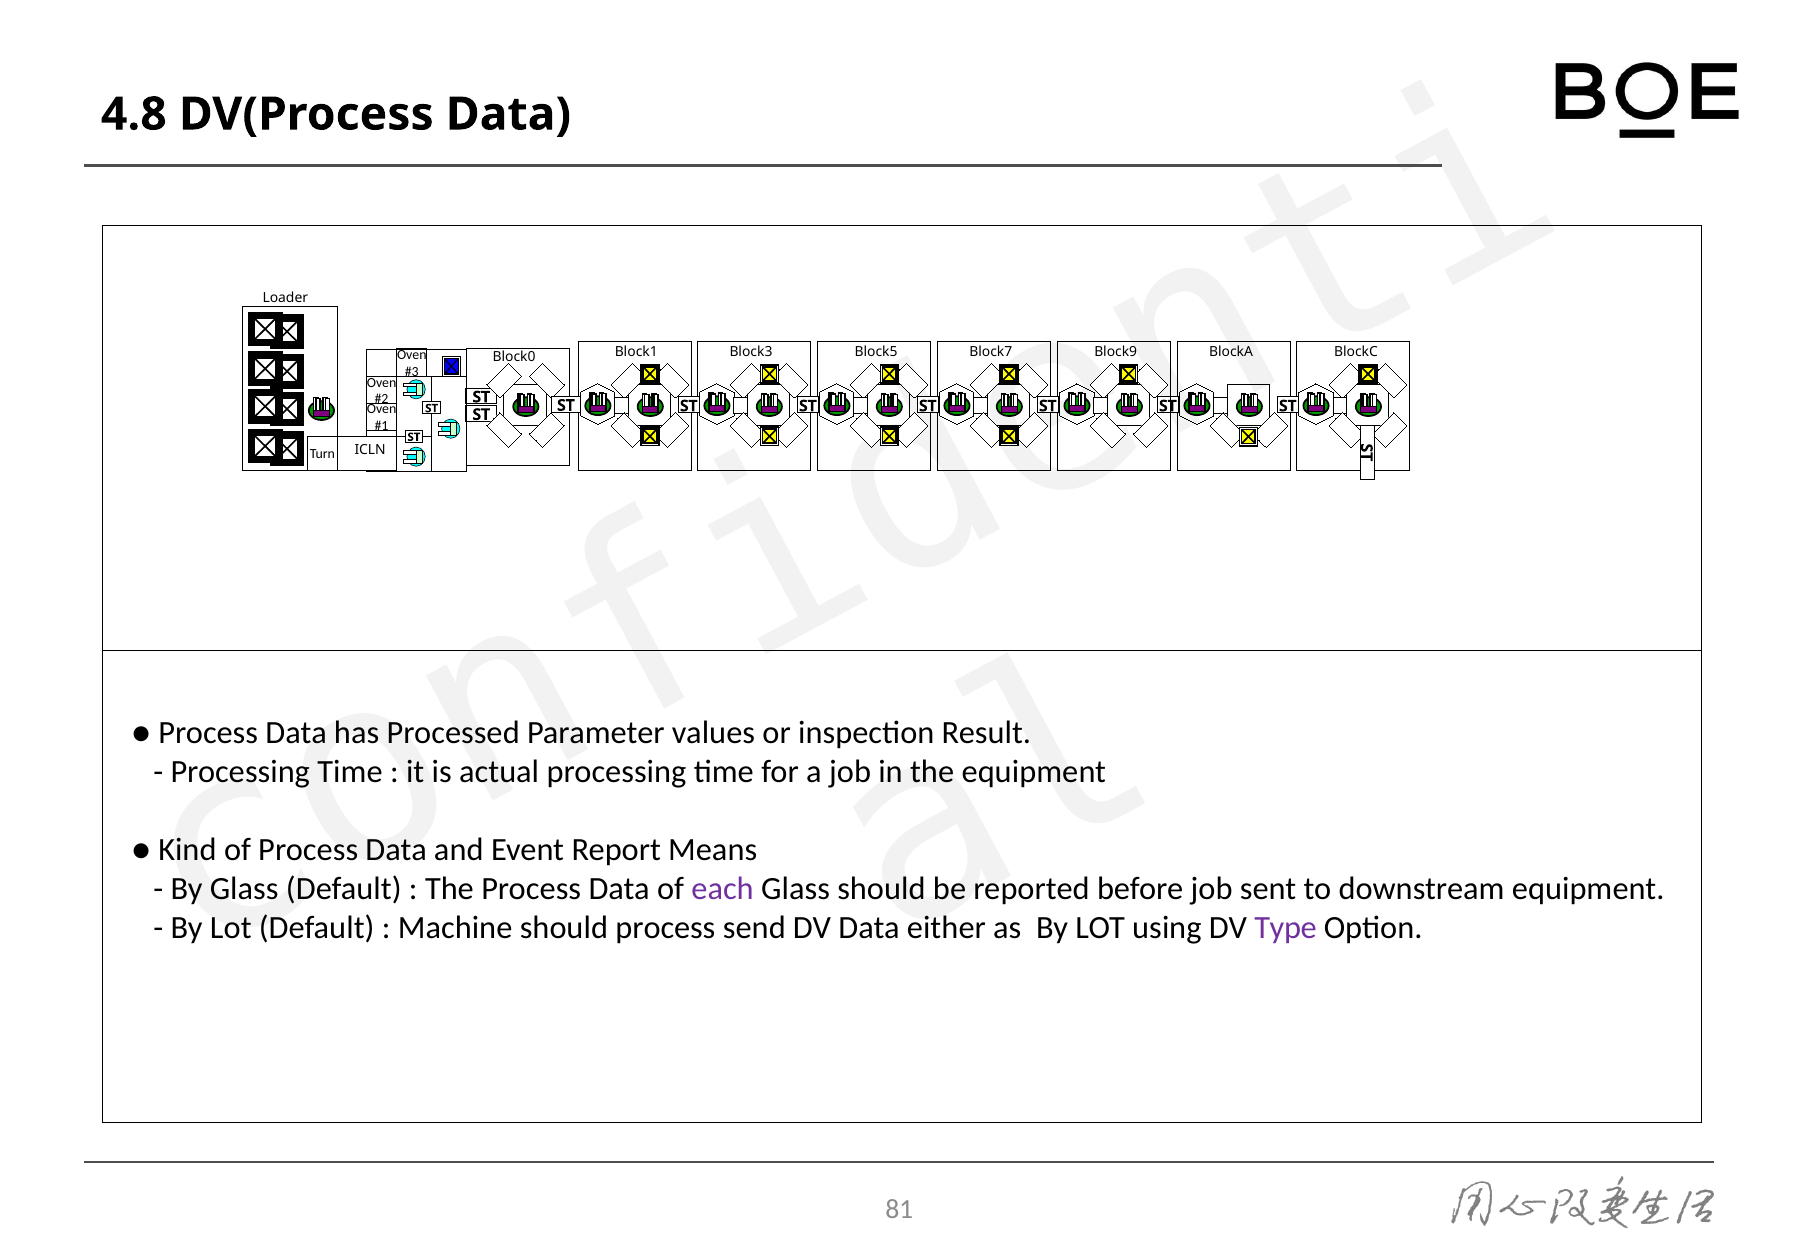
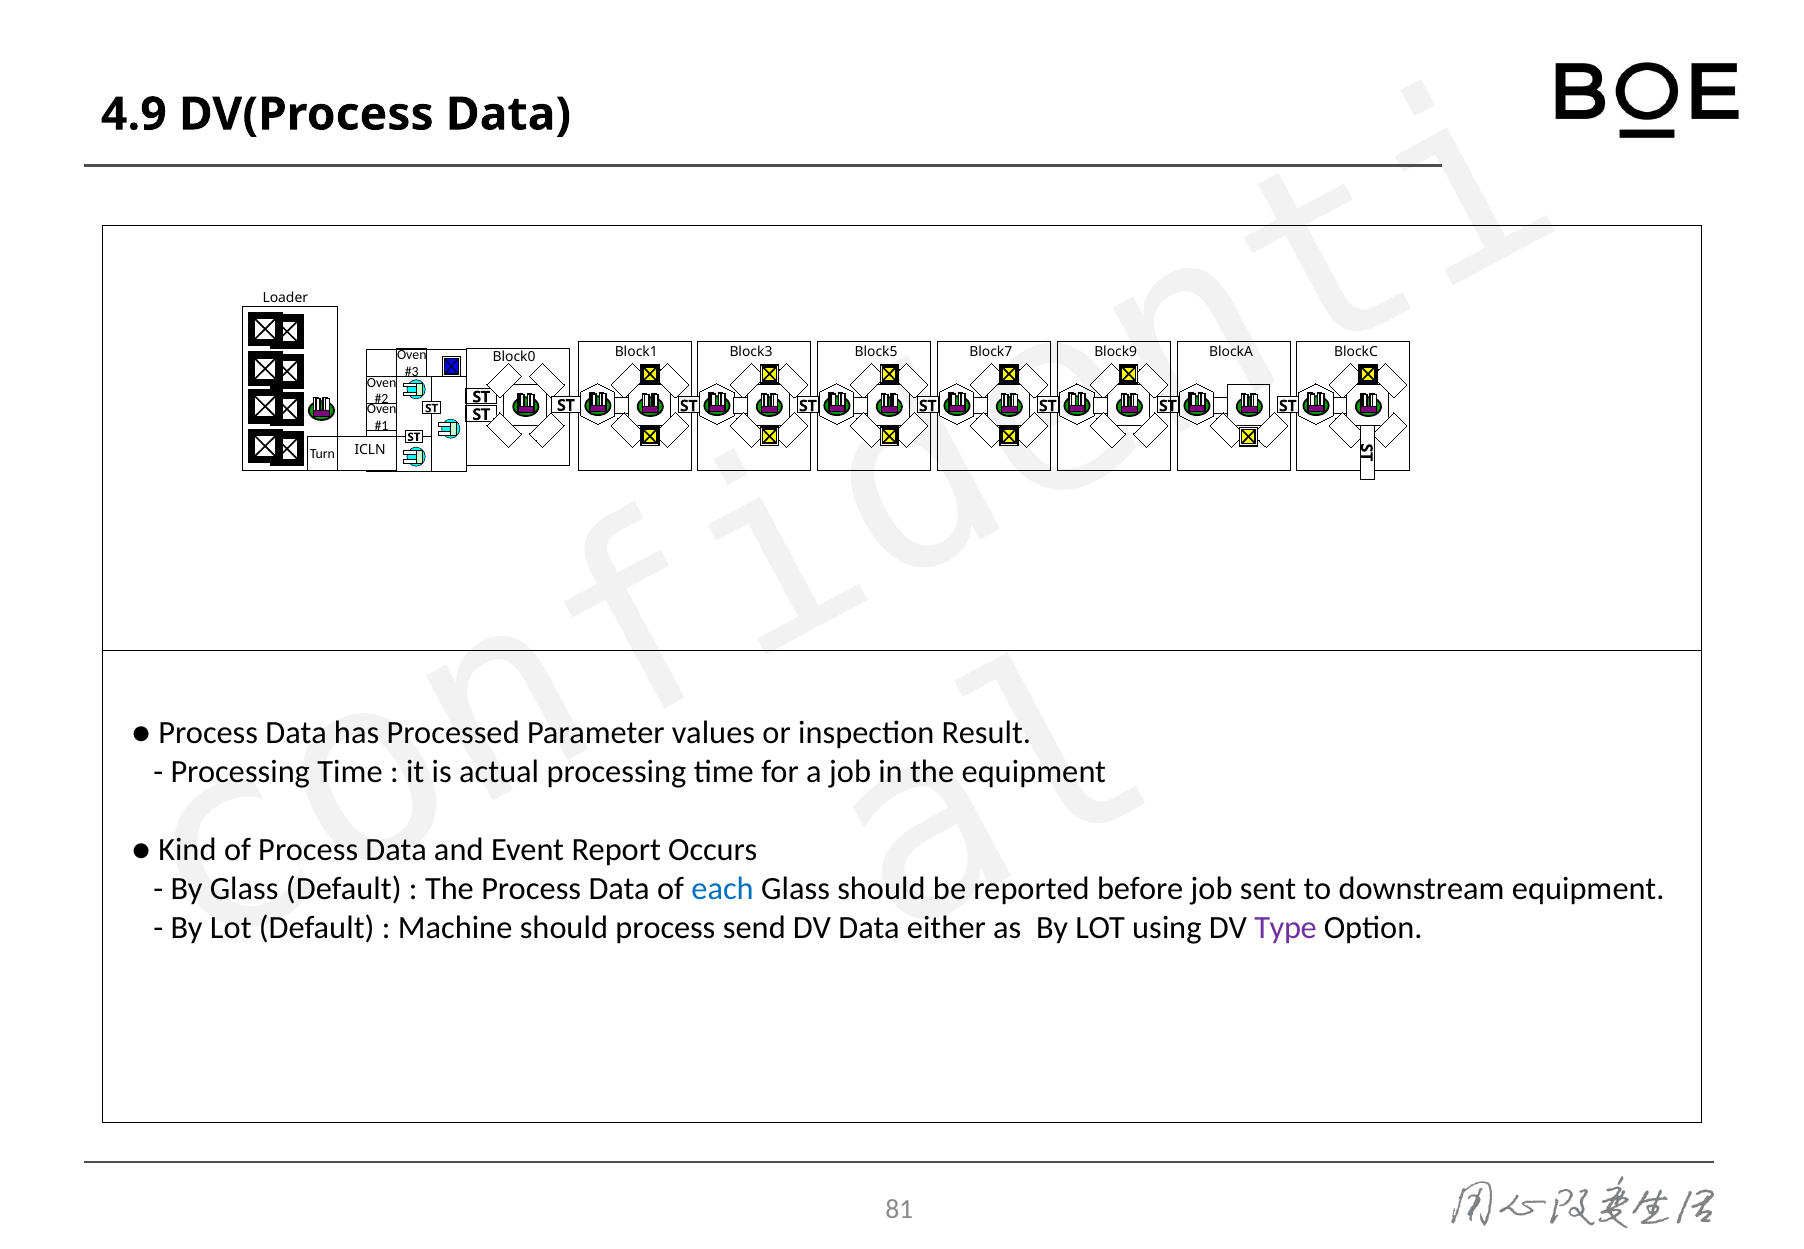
4.8: 4.8 -> 4.9 (134, 114)
Means: Means -> Occurs (713, 850)
each colour: purple -> blue (723, 889)
